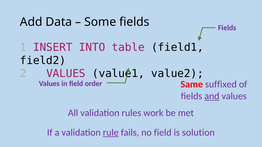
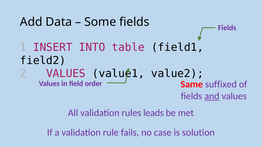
work: work -> leads (153, 113)
rule underline: present -> none (111, 133)
no field: field -> case (163, 133)
